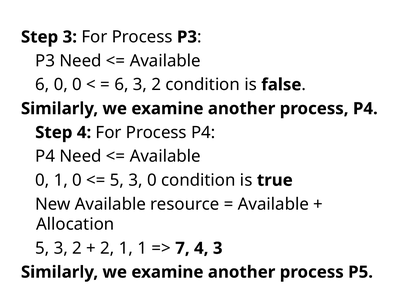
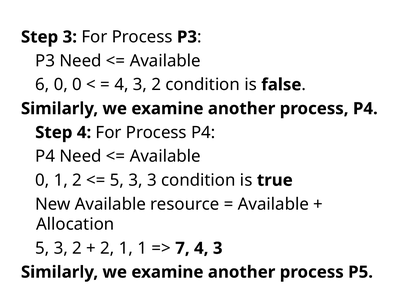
6: 6 -> 4 (121, 85)
1 0: 0 -> 2 (77, 180)
3 0: 0 -> 3 (152, 180)
